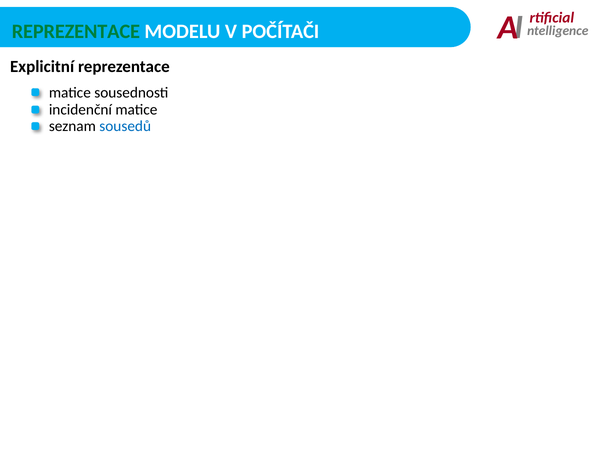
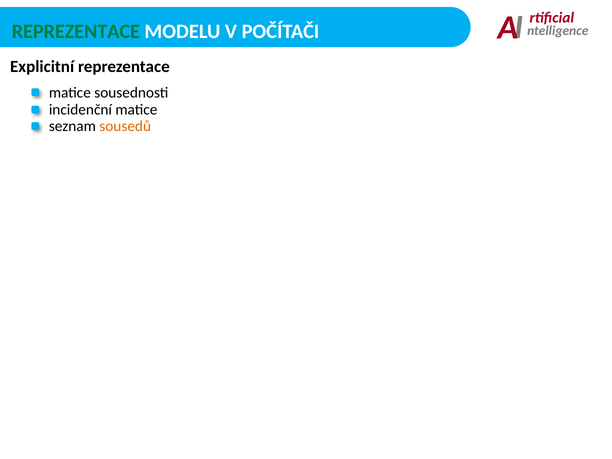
sousedů colour: blue -> orange (125, 126)
